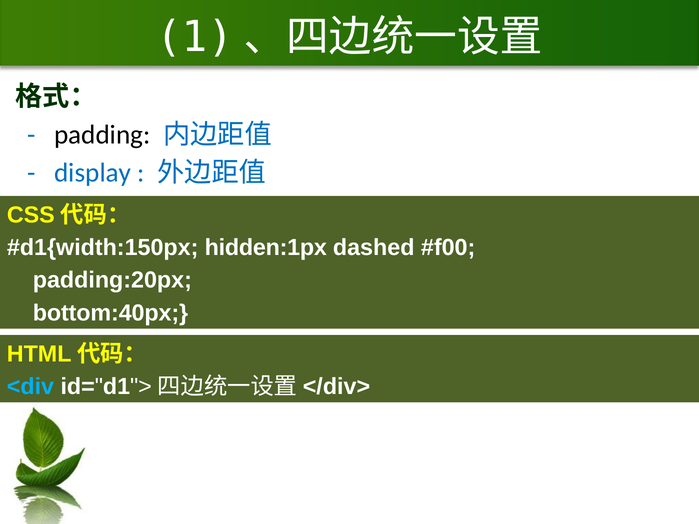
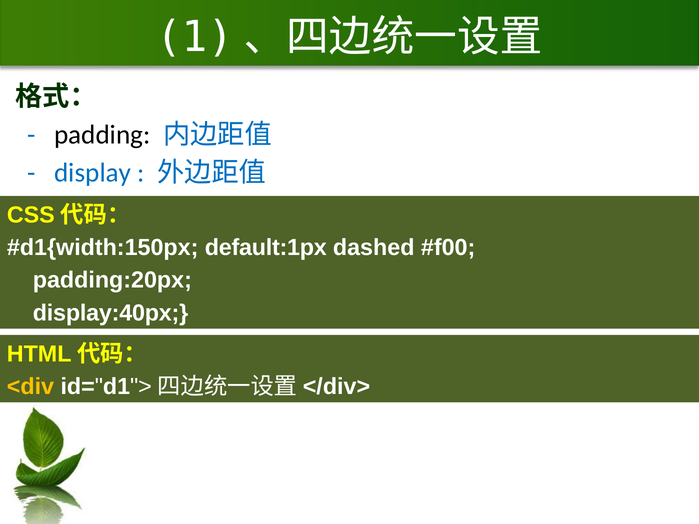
hidden:1px: hidden:1px -> default:1px (266, 248)
bottom:40px: bottom:40px -> display:40px (111, 313)
<div colour: light blue -> yellow (30, 387)
